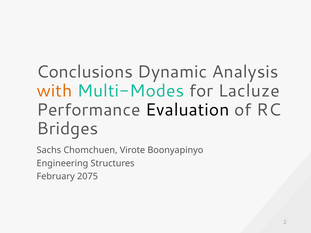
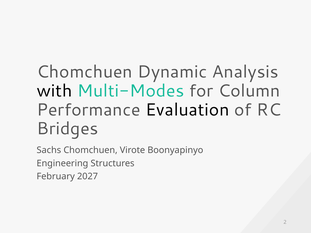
Conclusions: Conclusions -> Chomchuen (85, 72)
with colour: orange -> black (54, 91)
Lacluze: Lacluze -> Column (249, 91)
2075: 2075 -> 2027 (88, 177)
